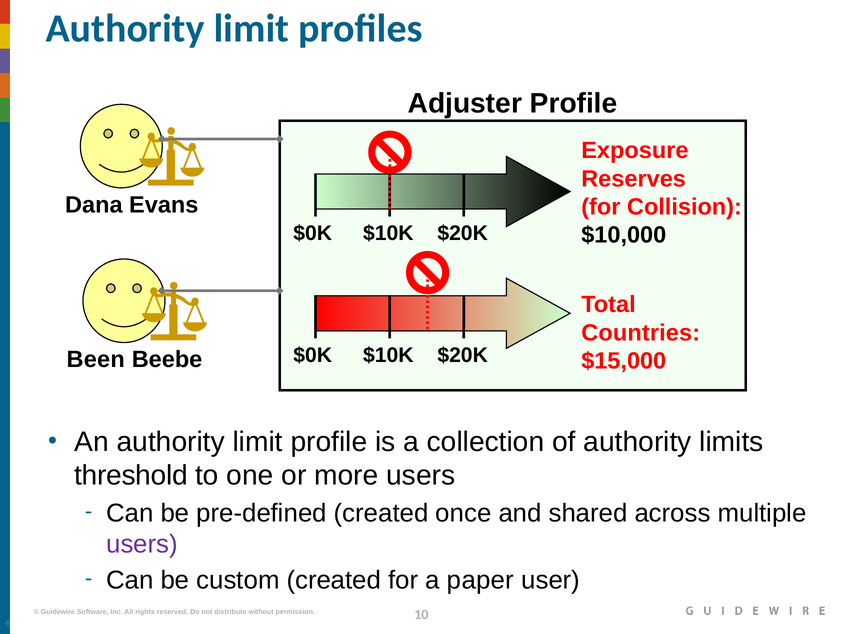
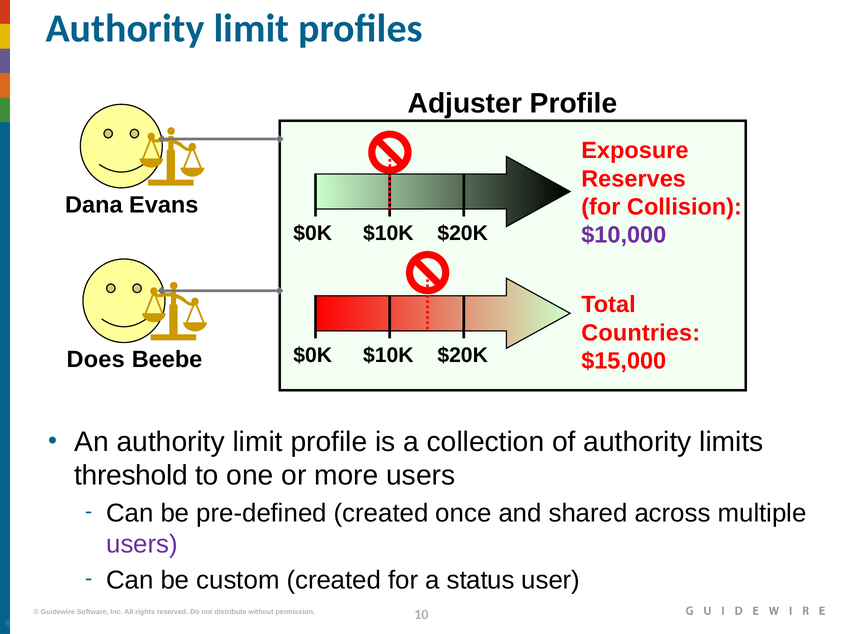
$10,000 colour: black -> purple (624, 235)
Been: Been -> Does (96, 360)
paper: paper -> status (481, 581)
